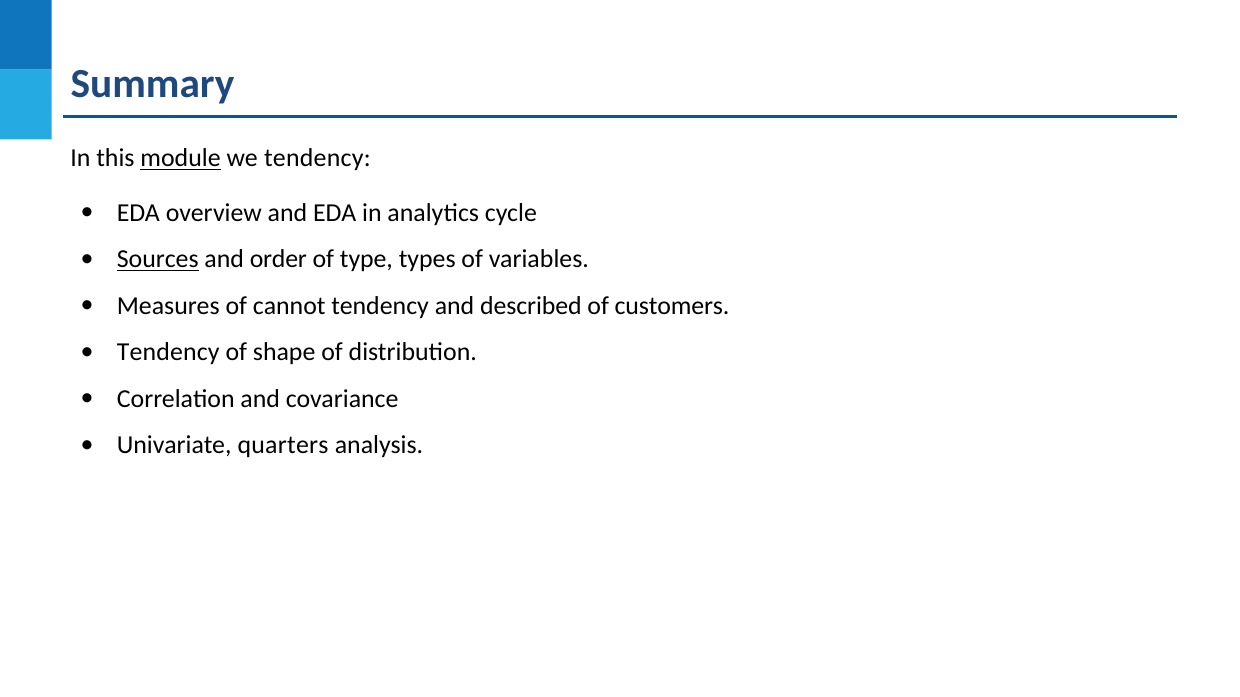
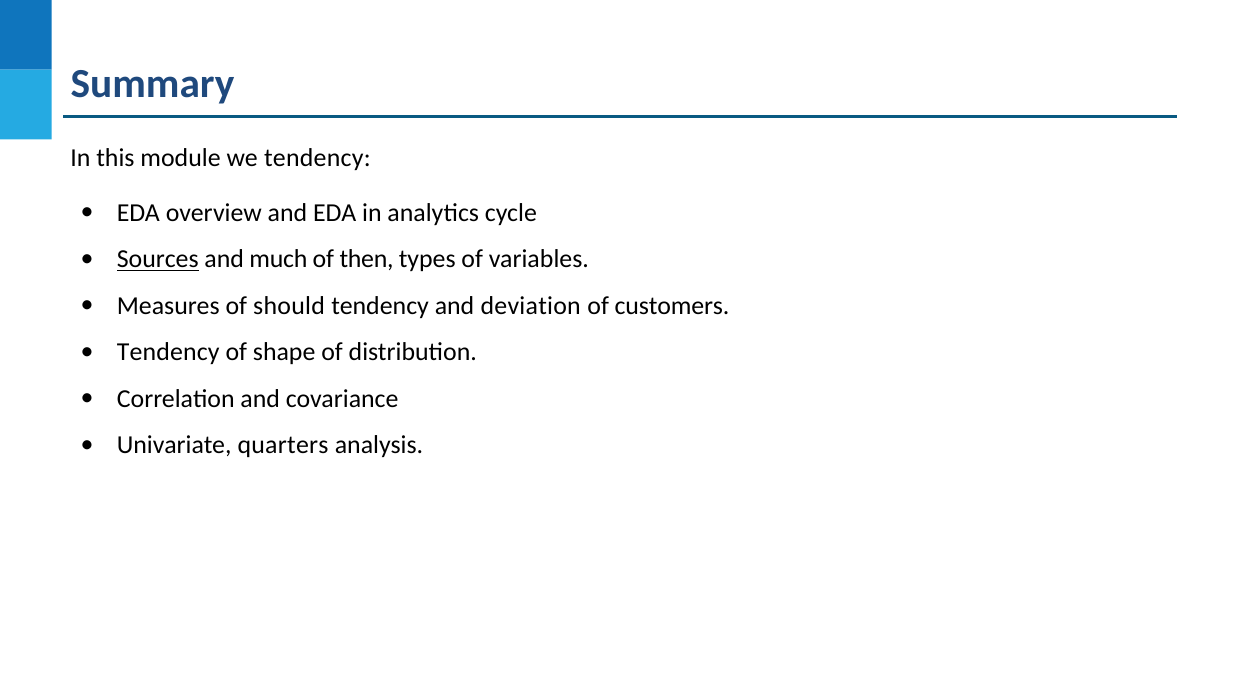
module underline: present -> none (181, 158)
order: order -> much (278, 260)
type: type -> then (367, 260)
cannot: cannot -> should (289, 306)
described: described -> deviation (531, 306)
